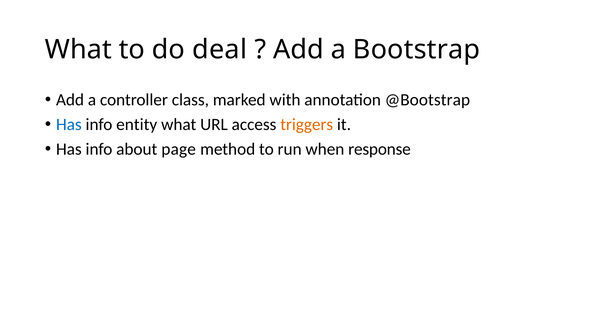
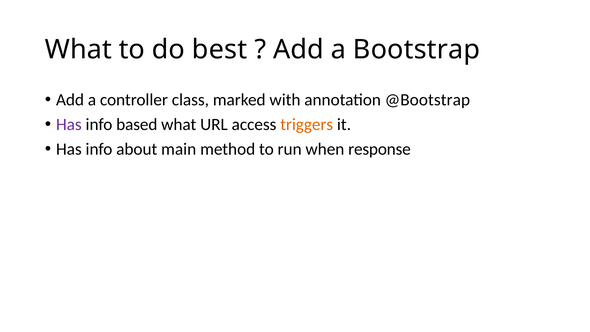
deal: deal -> best (220, 50)
Has colour: blue -> purple (69, 124)
entity: entity -> based (137, 124)
page: page -> main (179, 149)
